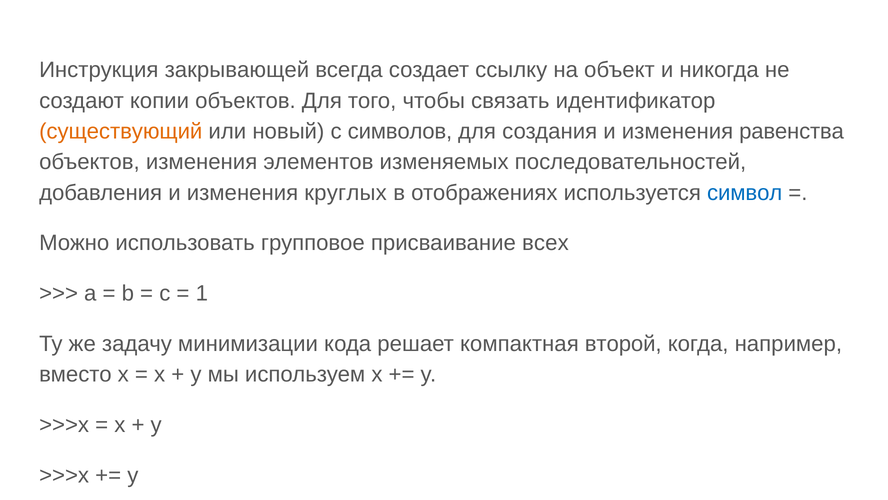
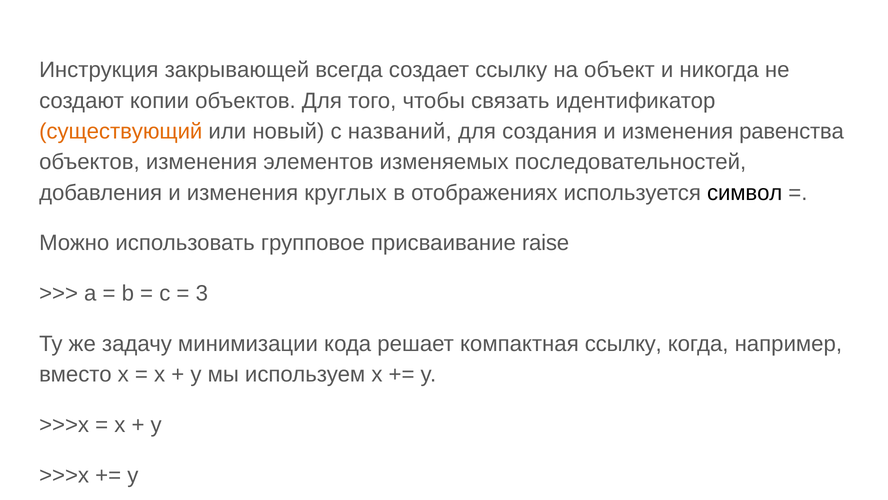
символов: символов -> названий (400, 131)
символ colour: blue -> black (745, 193)
всех: всех -> raise (546, 243)
1: 1 -> 3 (202, 293)
компактная второй: второй -> ссылку (623, 344)
